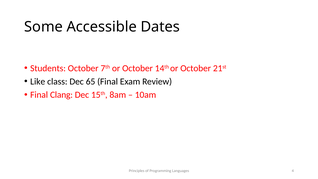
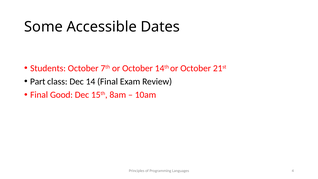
Like: Like -> Part (38, 81)
65: 65 -> 14 (91, 81)
Clang: Clang -> Good (61, 95)
